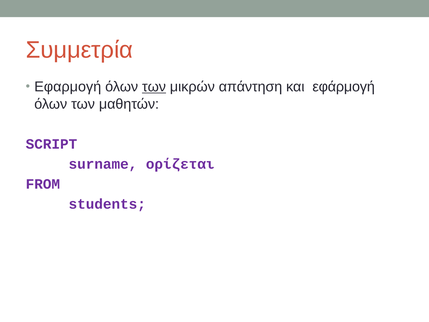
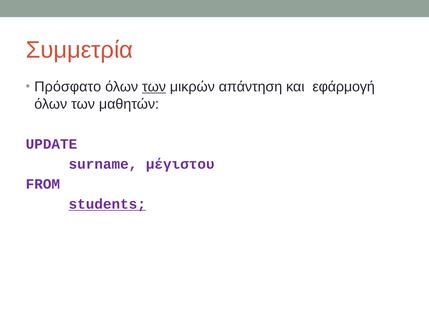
Εφαρμογή: Εφαρμογή -> Πρόσφατο (68, 87)
SCRIPT: SCRIPT -> UPDATE (51, 144)
ορίζεται: ορίζεται -> μέγιστου (180, 164)
students underline: none -> present (107, 204)
